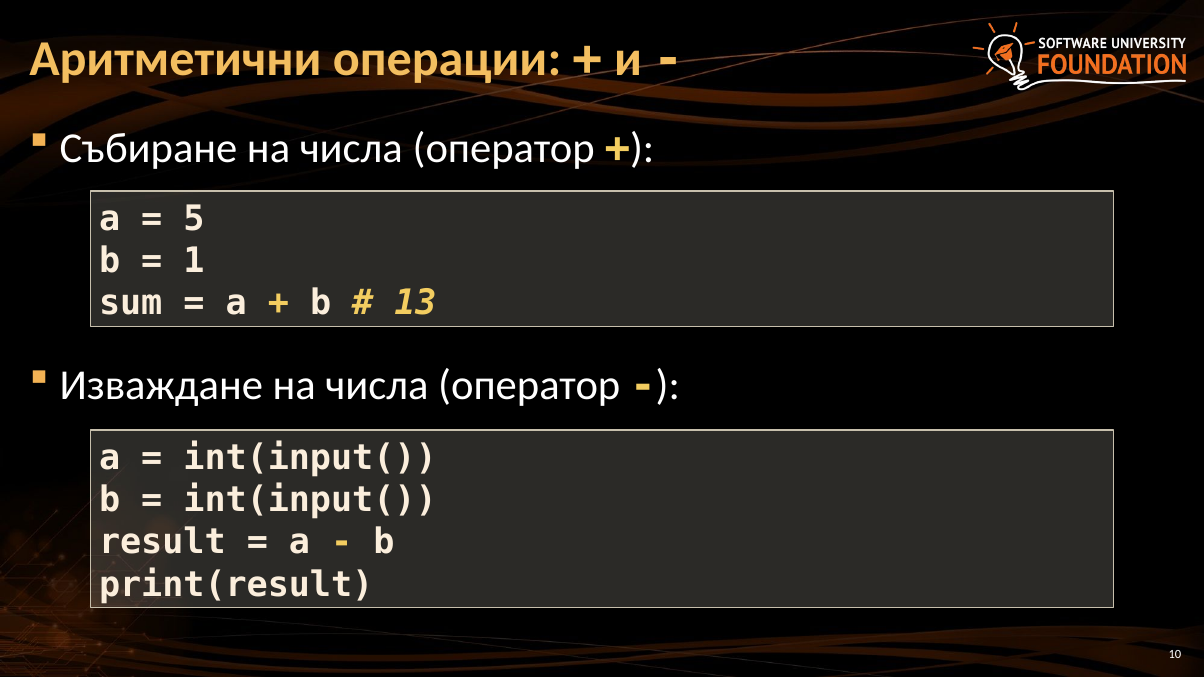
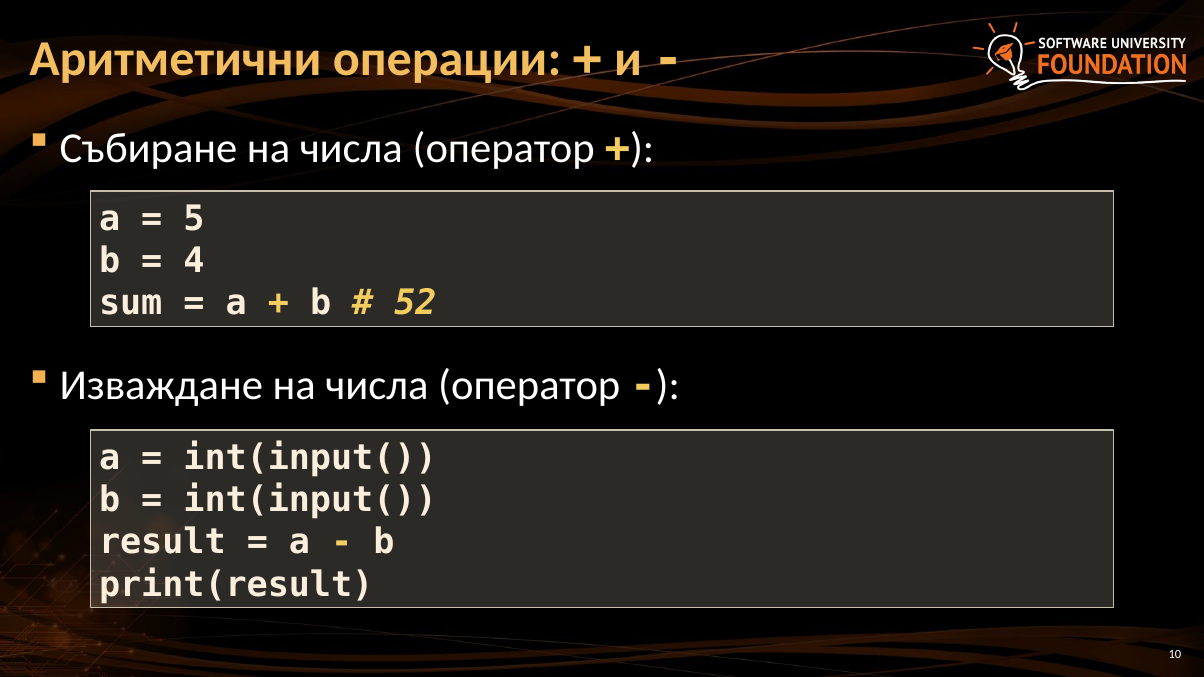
1: 1 -> 4 (194, 261)
13: 13 -> 52 (415, 303)
